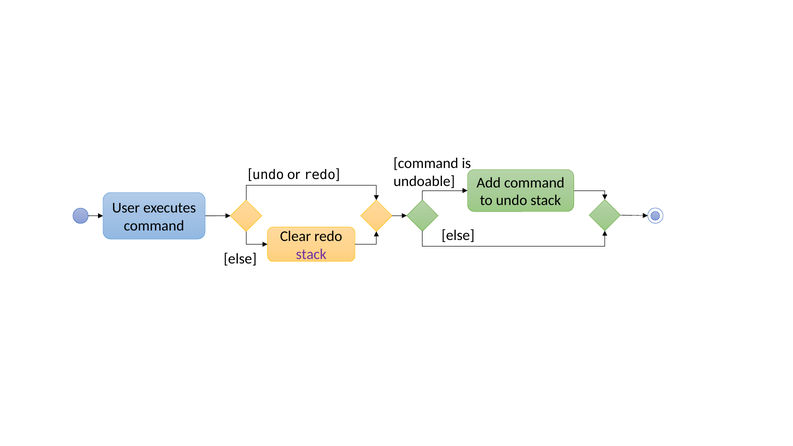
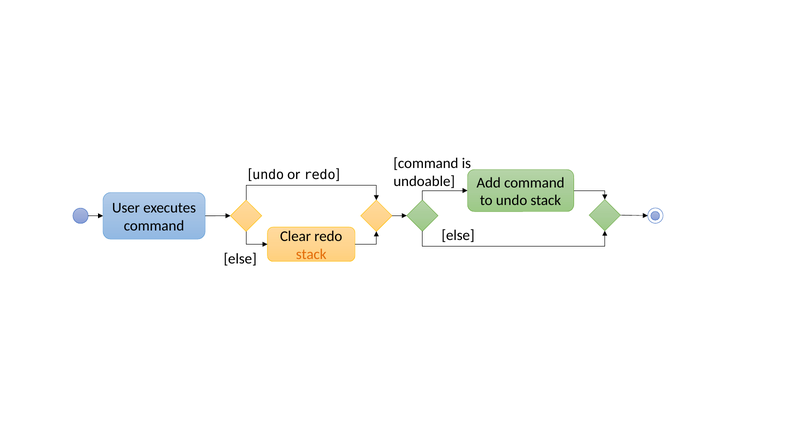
stack colour: purple -> orange (311, 254)
